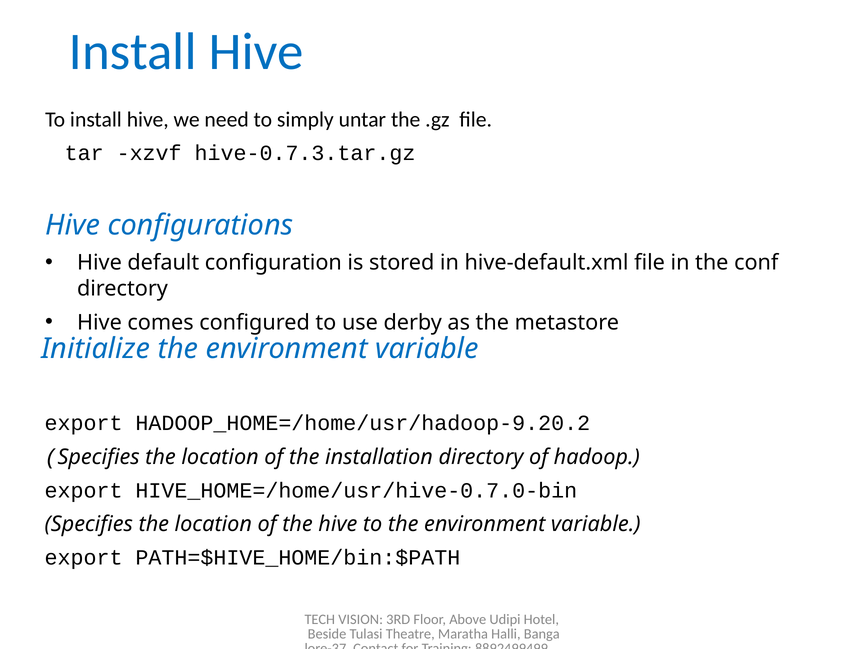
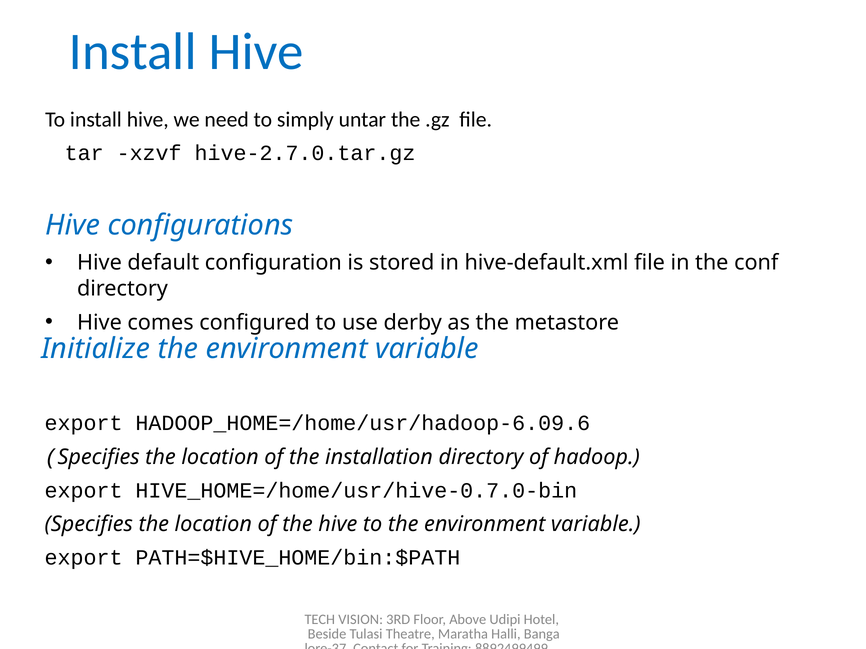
hive-0.7.3.tar.gz: hive-0.7.3.tar.gz -> hive-2.7.0.tar.gz (305, 153)
HADOOP_HOME=/home/usr/hadoop-9.20.2: HADOOP_HOME=/home/usr/hadoop-9.20.2 -> HADOOP_HOME=/home/usr/hadoop-6.09.6 (363, 424)
